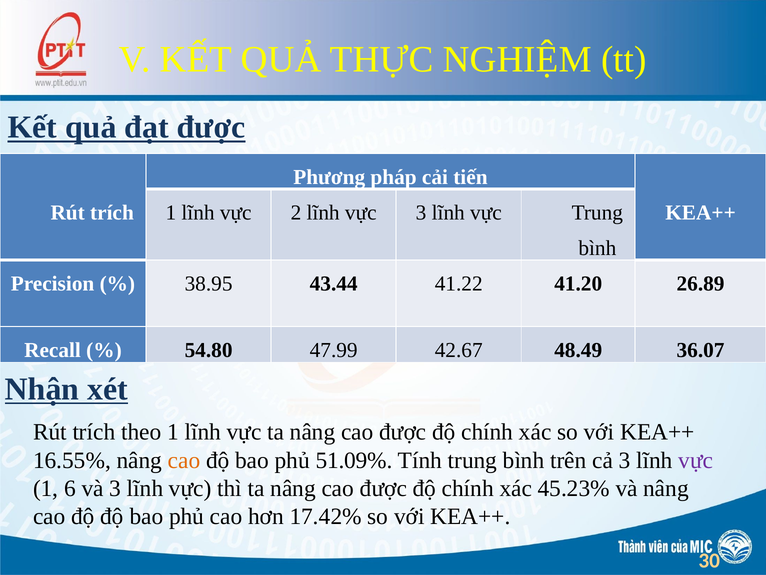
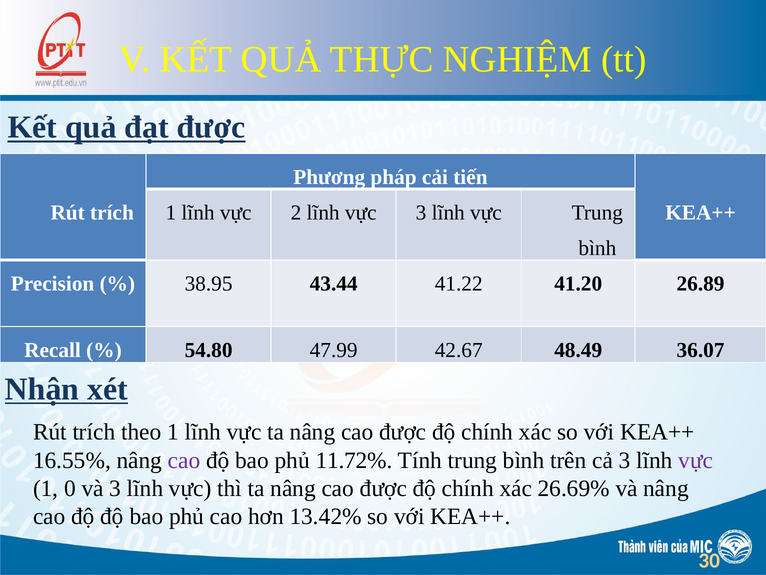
cao colour: orange -> purple (184, 460)
51.09%: 51.09% -> 11.72% (354, 460)
6: 6 -> 0 (70, 488)
45.23%: 45.23% -> 26.69% (574, 488)
17.42%: 17.42% -> 13.42% (326, 516)
